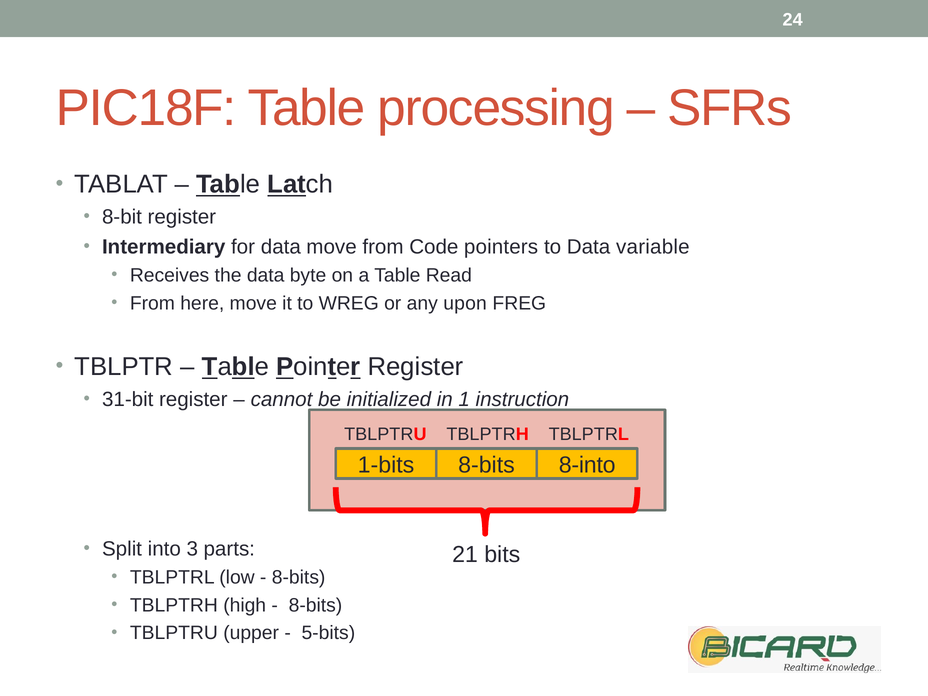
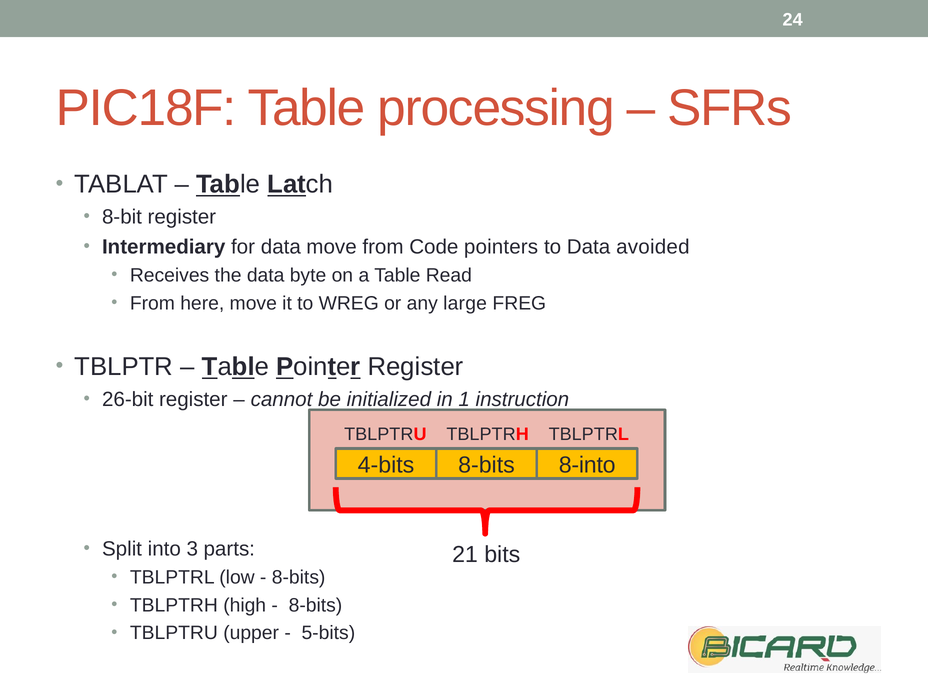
variable: variable -> avoided (653, 247)
upon: upon -> large (465, 303)
31-bit: 31-bit -> 26-bit (128, 399)
1-bits: 1-bits -> 4-bits (386, 465)
